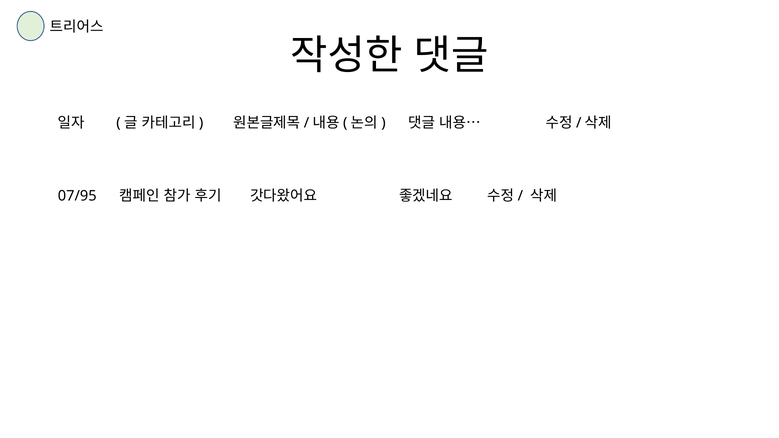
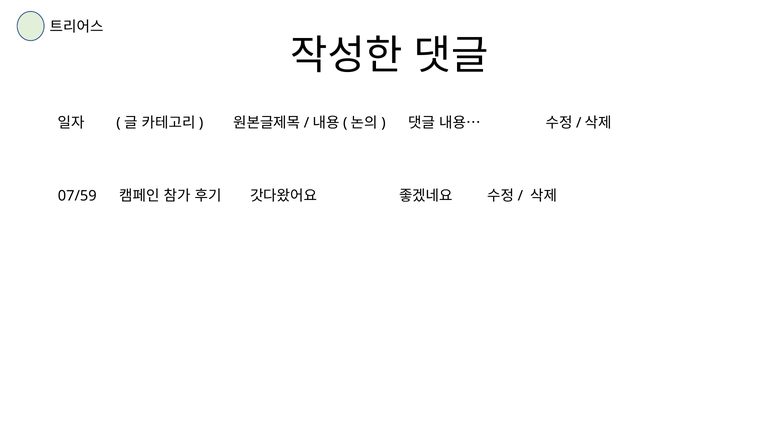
07/95: 07/95 -> 07/59 (77, 196)
